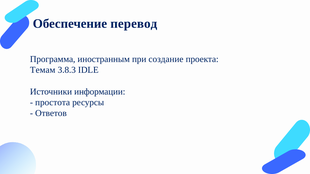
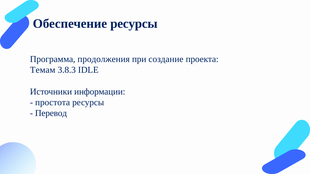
Обеспечение перевод: перевод -> ресурсы (134, 24)
иностранным: иностранным -> продолжения (104, 59)
Ответов: Ответов -> Перевод (51, 113)
